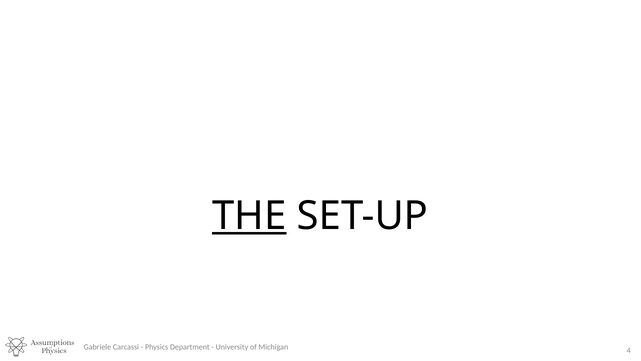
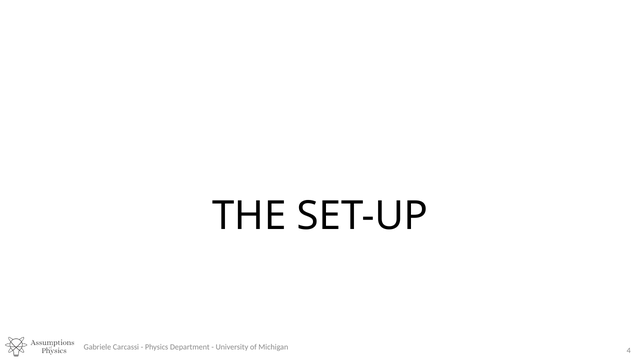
THE underline: present -> none (249, 216)
